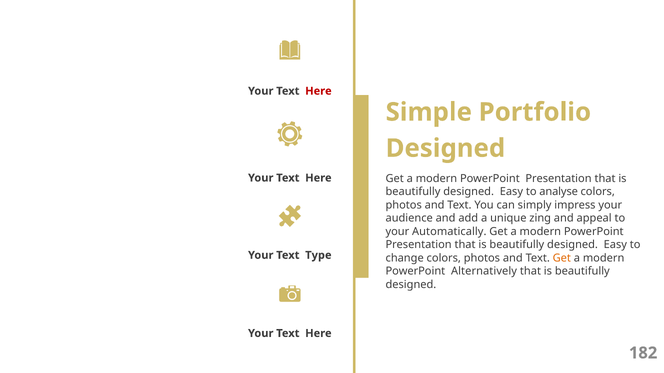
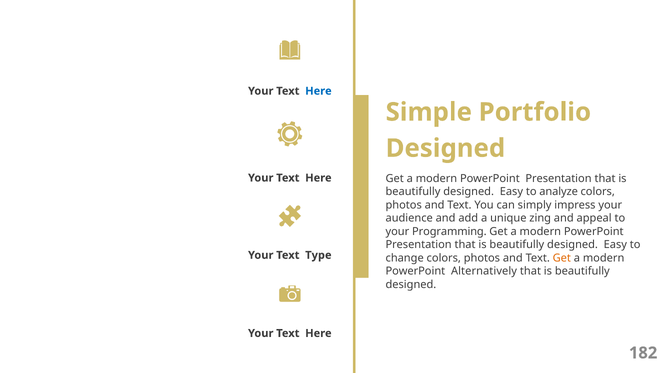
Here colour: red -> blue (318, 91)
analyse: analyse -> analyze (559, 192)
Automatically: Automatically -> Programming (449, 232)
